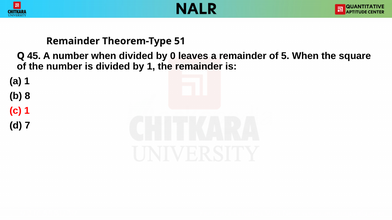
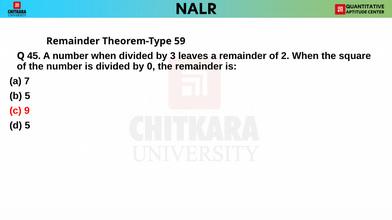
51: 51 -> 59 (180, 41)
0: 0 -> 3 (173, 56)
5: 5 -> 2 (285, 56)
by 1: 1 -> 0 (151, 67)
a 1: 1 -> 7 (27, 81)
b 8: 8 -> 5 (27, 96)
c 1: 1 -> 9 (27, 111)
d 7: 7 -> 5 (27, 126)
